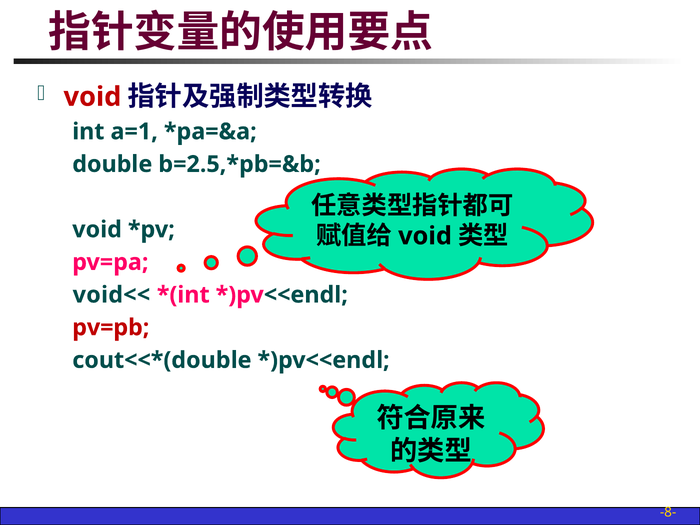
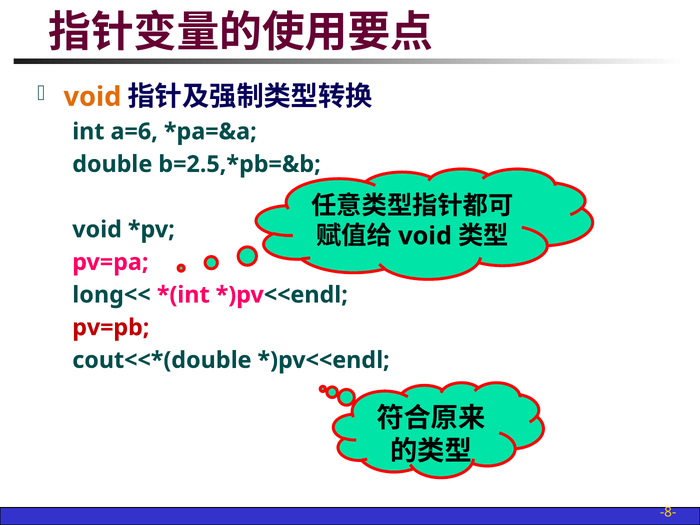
void colour: red -> orange (92, 97)
a=1: a=1 -> a=6 (134, 132)
void<<: void<< -> long<< (112, 295)
